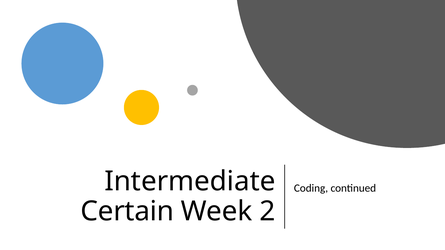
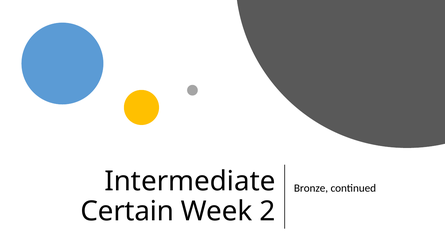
Coding: Coding -> Bronze (311, 188)
